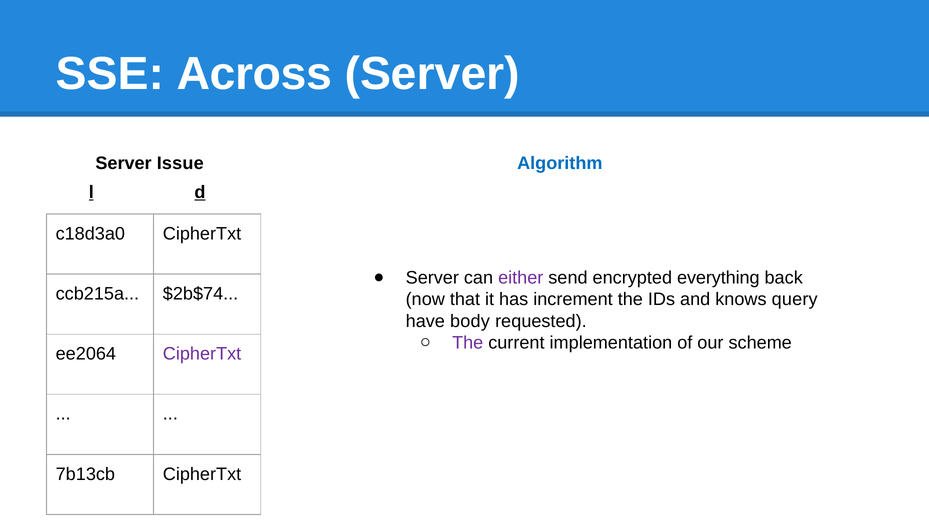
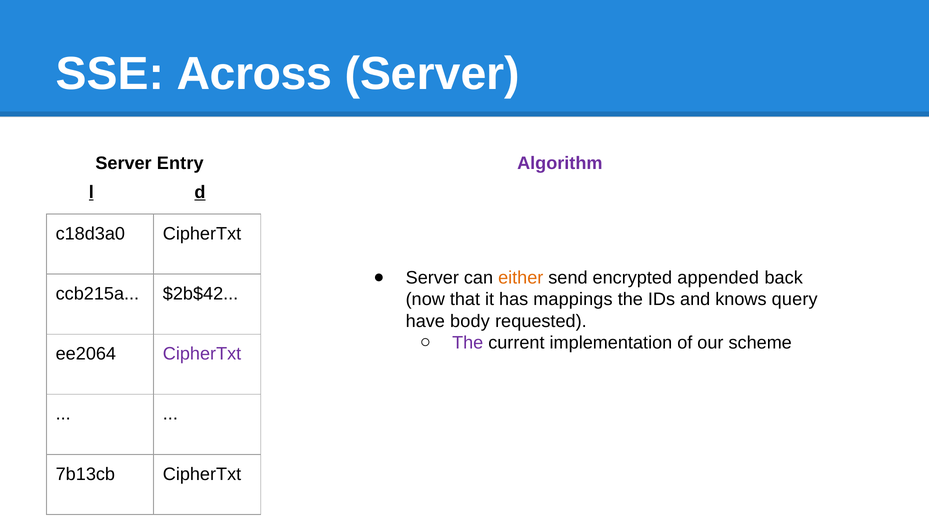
Issue: Issue -> Entry (180, 163)
Algorithm colour: blue -> purple (560, 163)
either colour: purple -> orange (521, 278)
everything: everything -> appended (718, 278)
$2b$74: $2b$74 -> $2b$42 (201, 294)
increment: increment -> mappings (573, 300)
